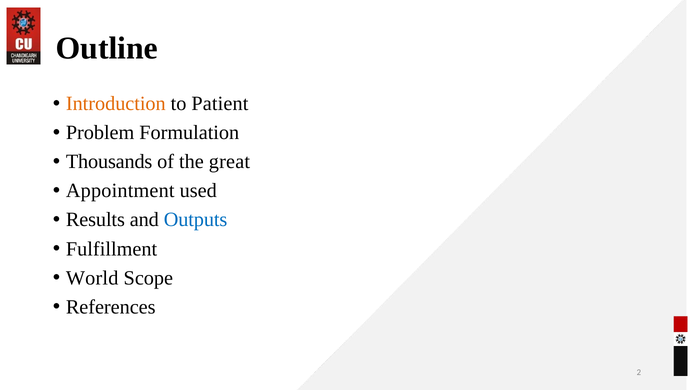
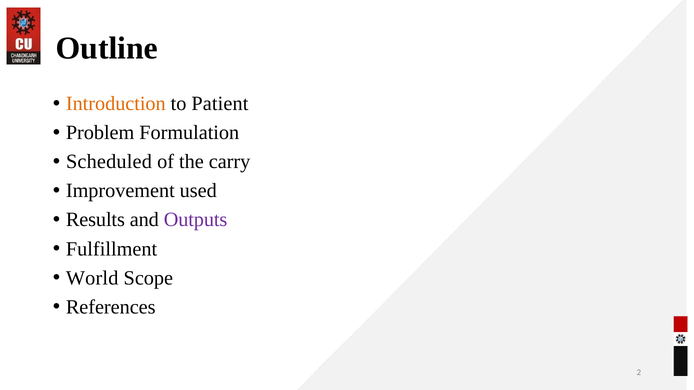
Thousands: Thousands -> Scheduled (109, 162)
great: great -> carry (230, 162)
Appointment: Appointment -> Improvement (120, 191)
Outputs colour: blue -> purple (196, 220)
